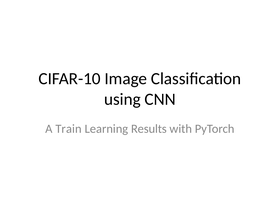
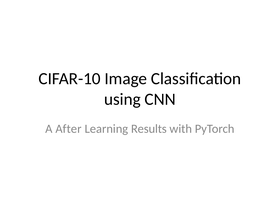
Train: Train -> After (69, 129)
